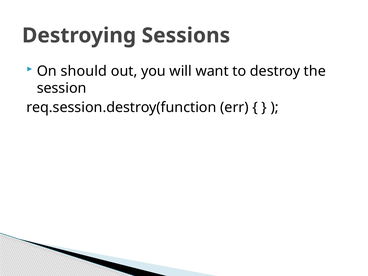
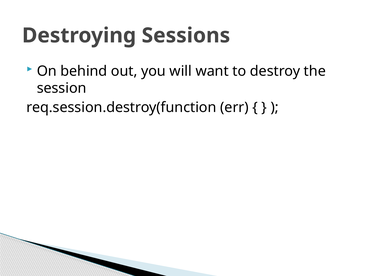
should: should -> behind (84, 71)
